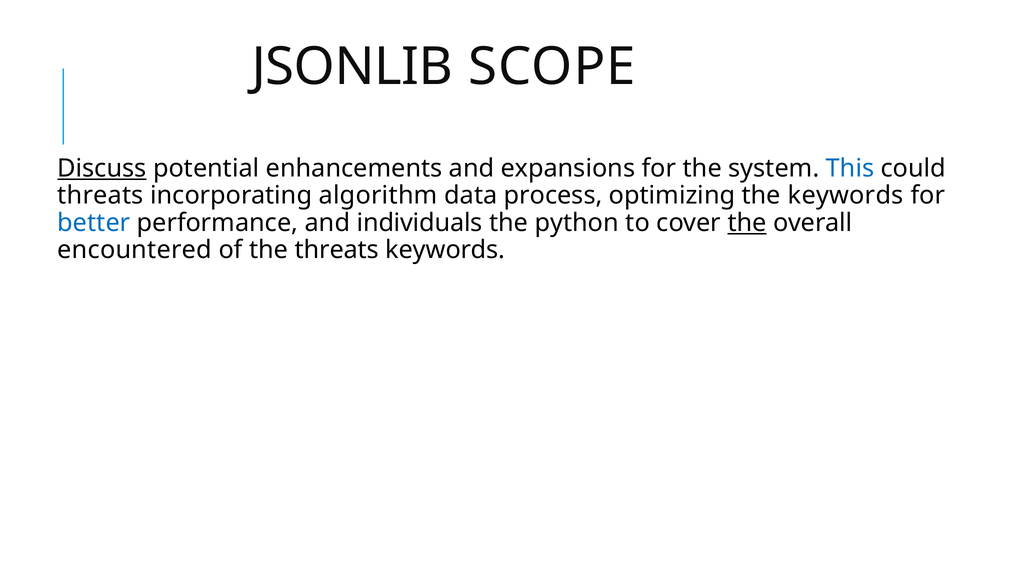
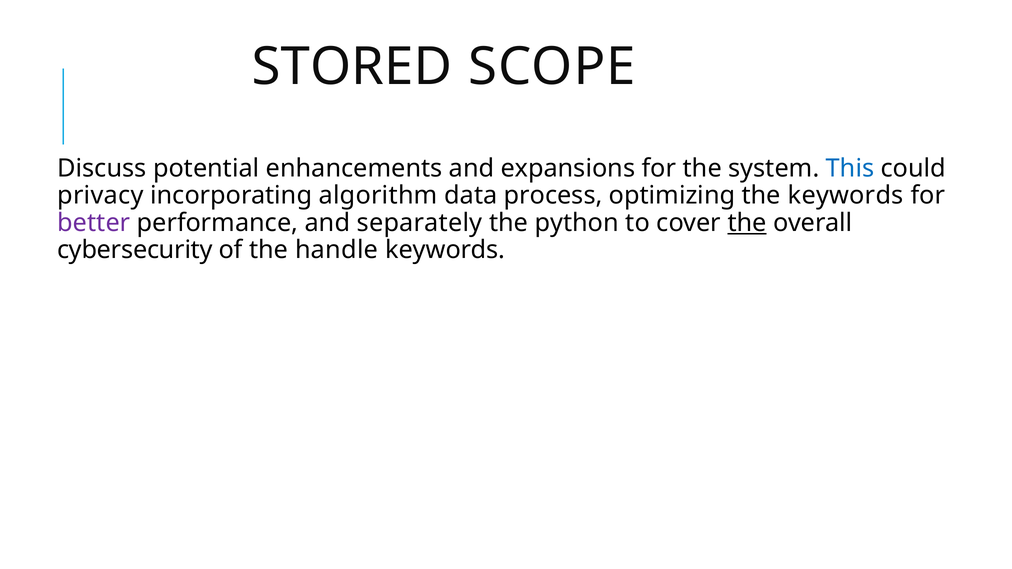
JSONLIB: JSONLIB -> STORED (352, 67)
Discuss underline: present -> none (102, 168)
threats: threats -> privacy (100, 196)
better colour: blue -> purple (94, 223)
individuals: individuals -> separately (419, 223)
encountered: encountered -> cybersecurity (135, 250)
the threats: threats -> handle (337, 250)
